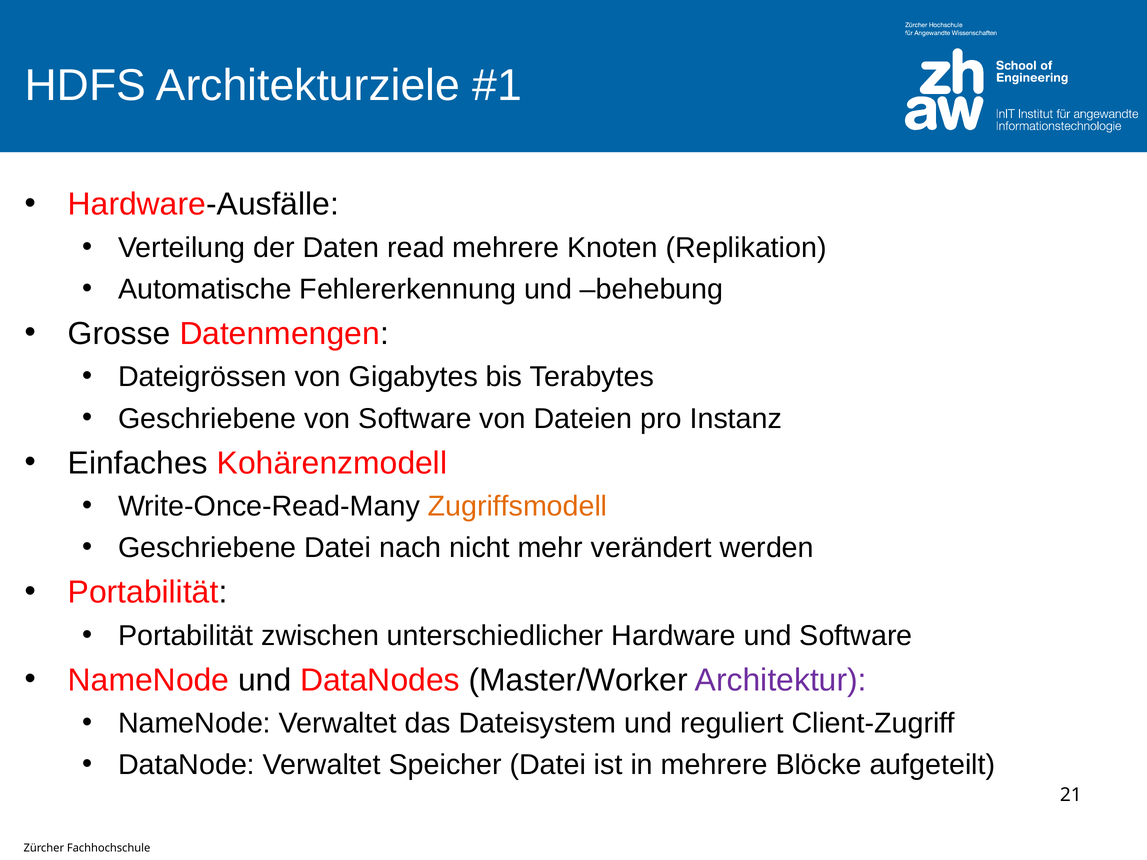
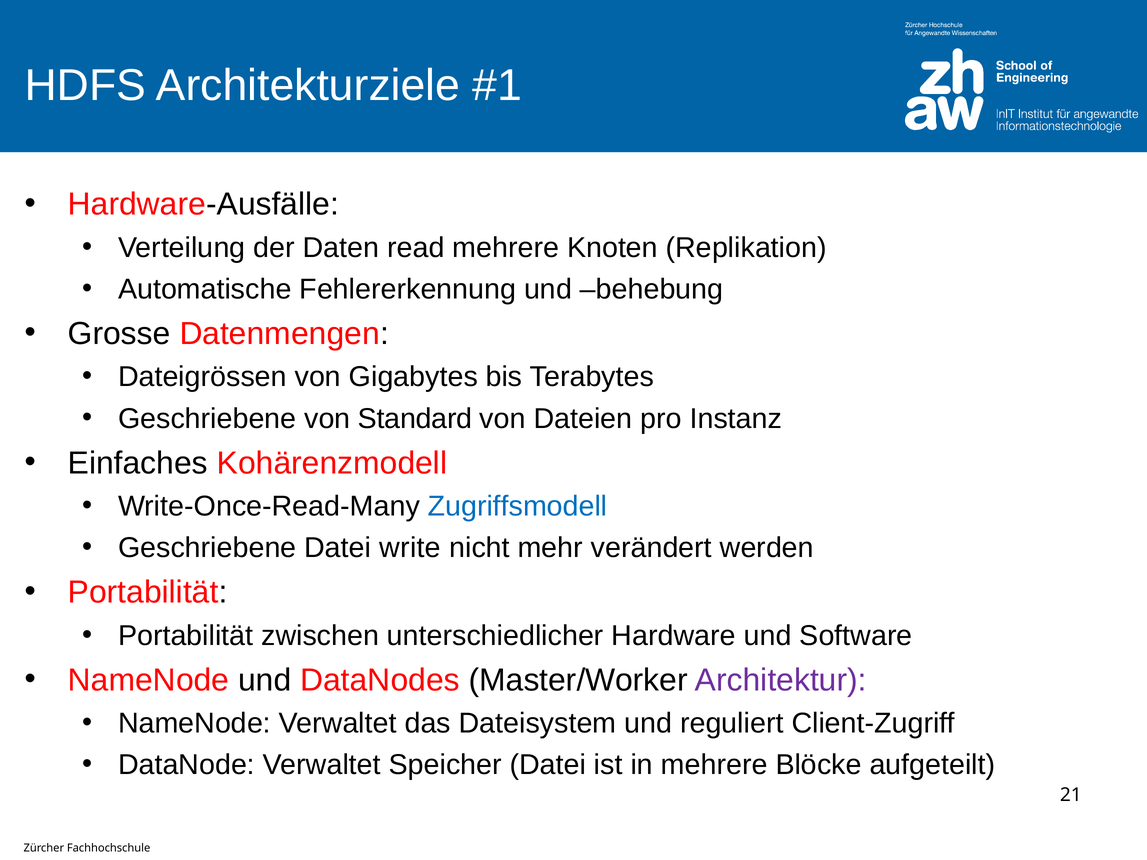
von Software: Software -> Standard (415, 419)
Zugriffsmodell colour: orange -> blue (518, 506)
nach: nach -> write (410, 548)
